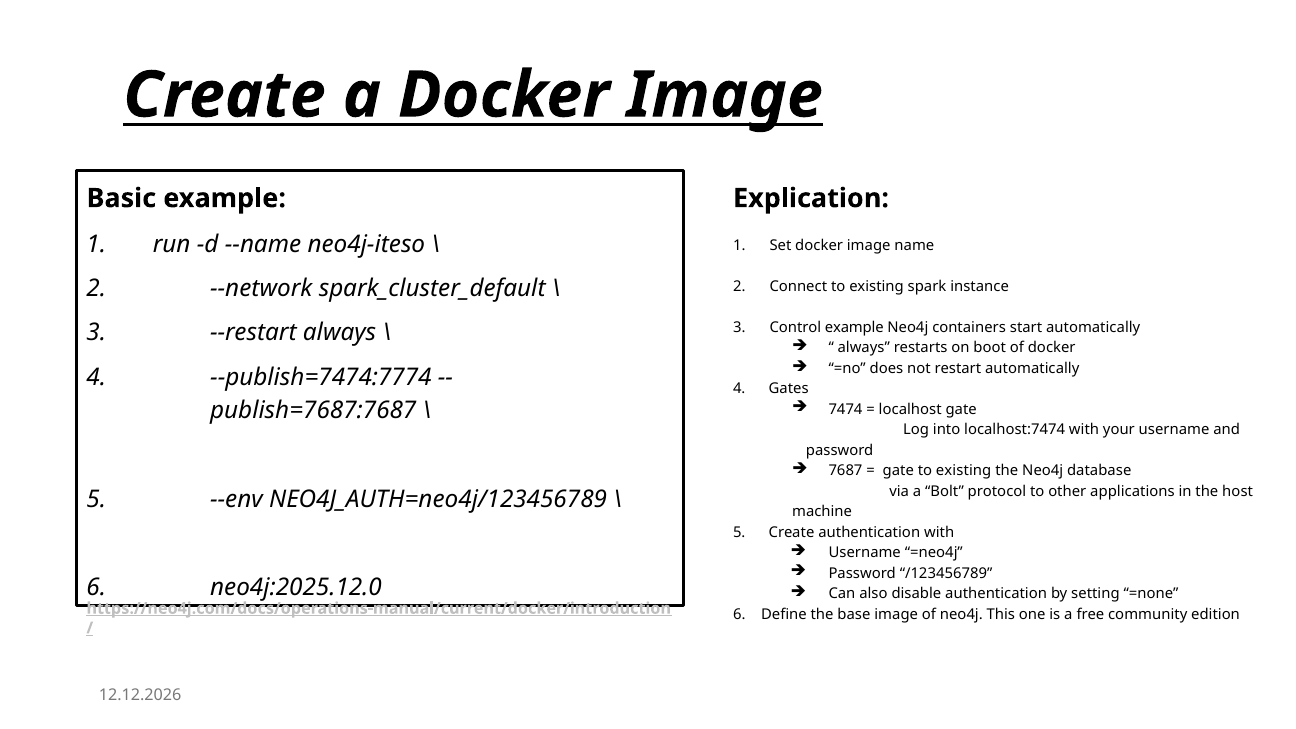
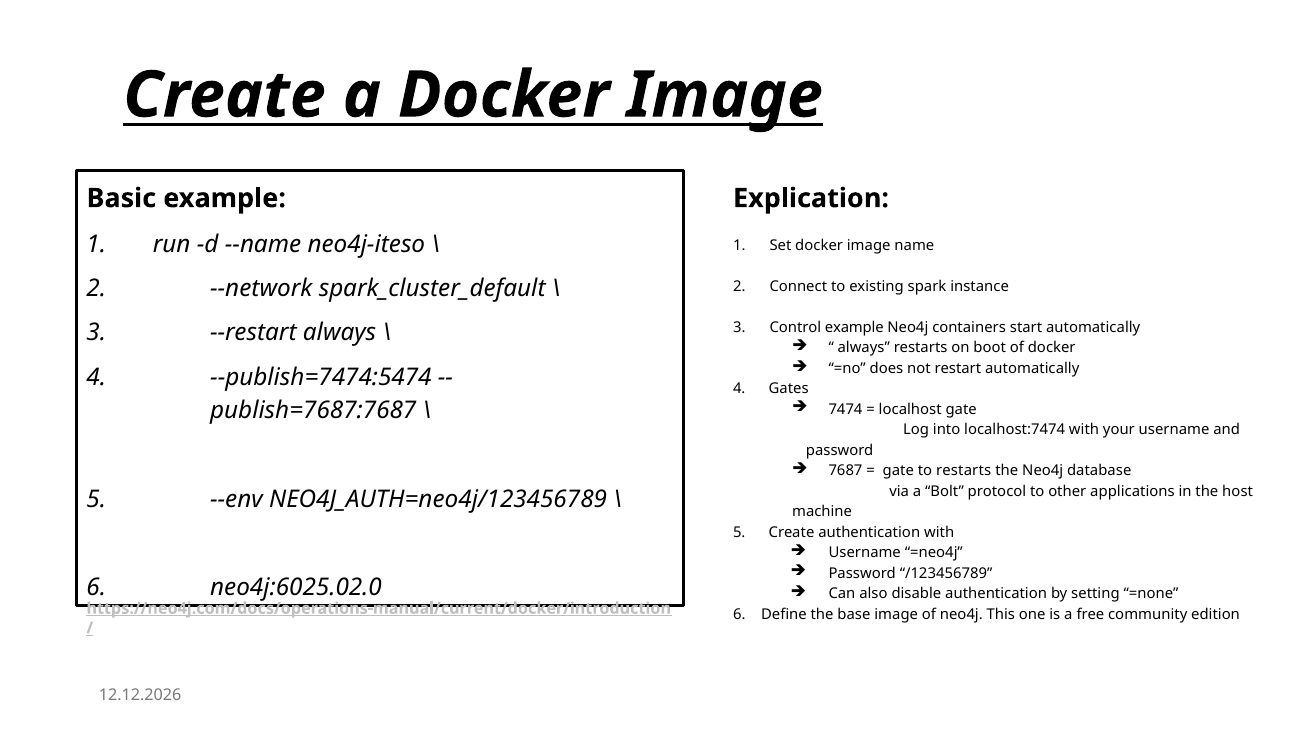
--publish=7474:7774: --publish=7474:7774 -> --publish=7474:5474 (321, 377)
gate to existing: existing -> restarts (964, 471)
neo4j:2025.12.0: neo4j:2025.12.0 -> neo4j:6025.02.0 (296, 588)
